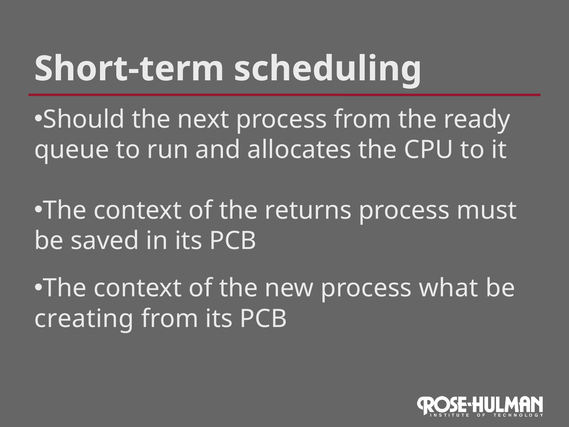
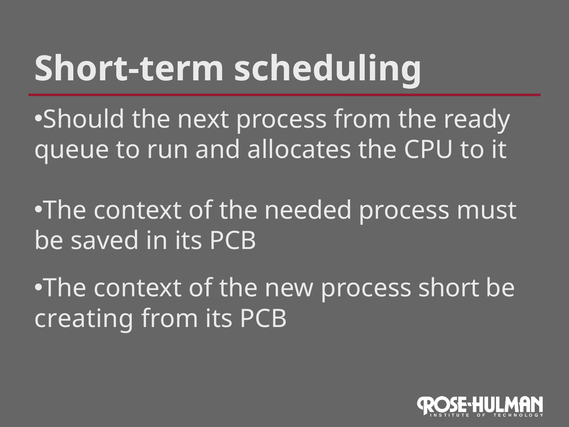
returns: returns -> needed (308, 210)
what: what -> short (449, 288)
